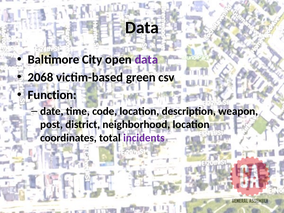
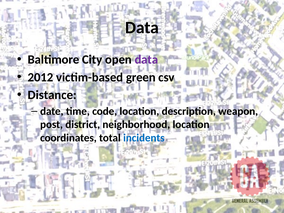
2068: 2068 -> 2012 (40, 77)
Function: Function -> Distance (52, 95)
incidents colour: purple -> blue (144, 138)
